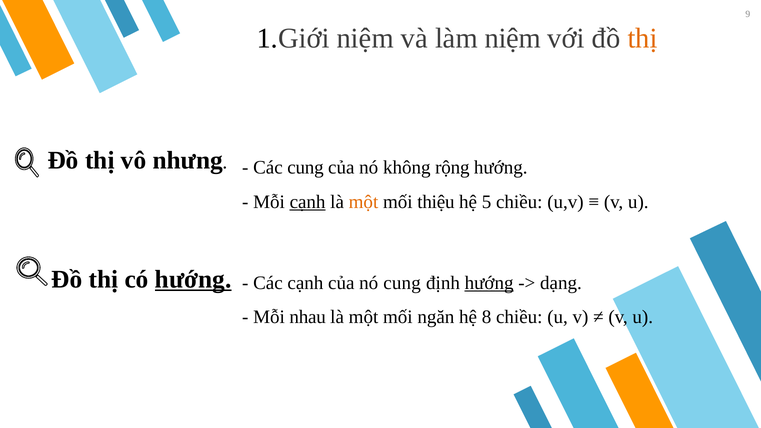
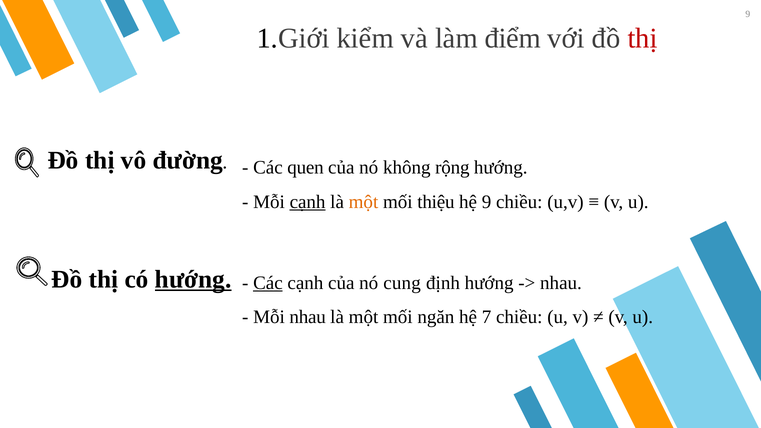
1.Giới niệm: niệm -> kiểm (365, 38)
làm niệm: niệm -> điểm (513, 38)
thị colour: orange -> red (643, 38)
nhưng: nhưng -> đường (188, 160)
Các cung: cung -> quen (306, 168)
hệ 5: 5 -> 9 (487, 202)
Các underline: none -> present (268, 283)
hướng underline: present -> none (489, 283)
dạng: dạng -> nhau (561, 283)
8: 8 -> 7 (487, 317)
